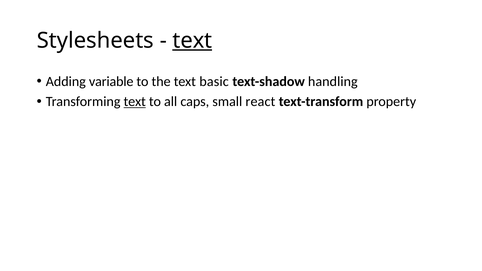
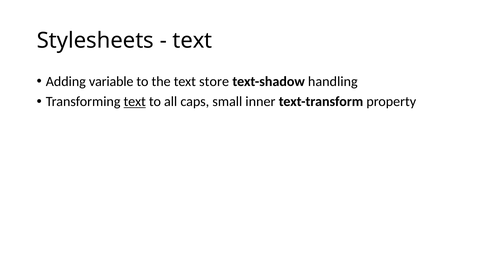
text underline: present -> none (192, 40)
basic: basic -> store (214, 81)
react: react -> inner (260, 102)
